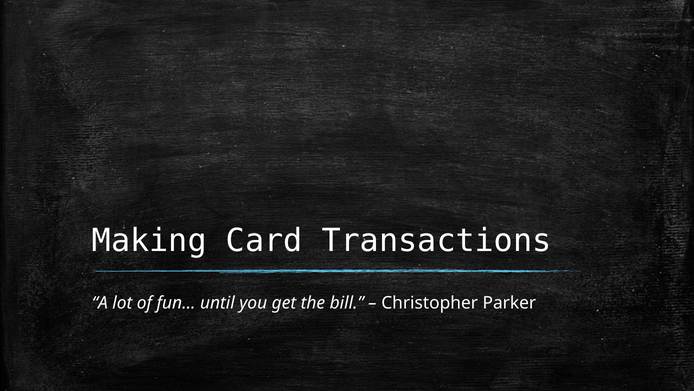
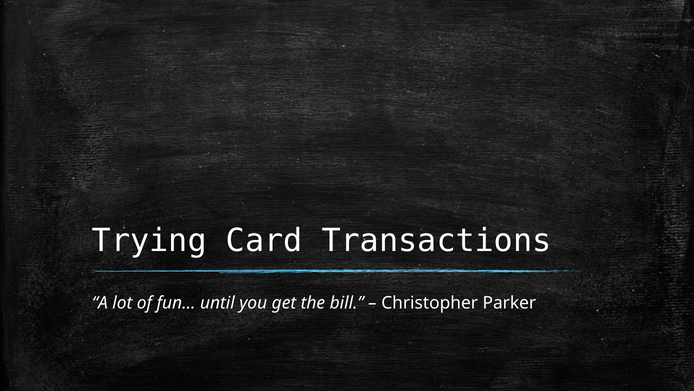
Making: Making -> Trying (149, 240)
